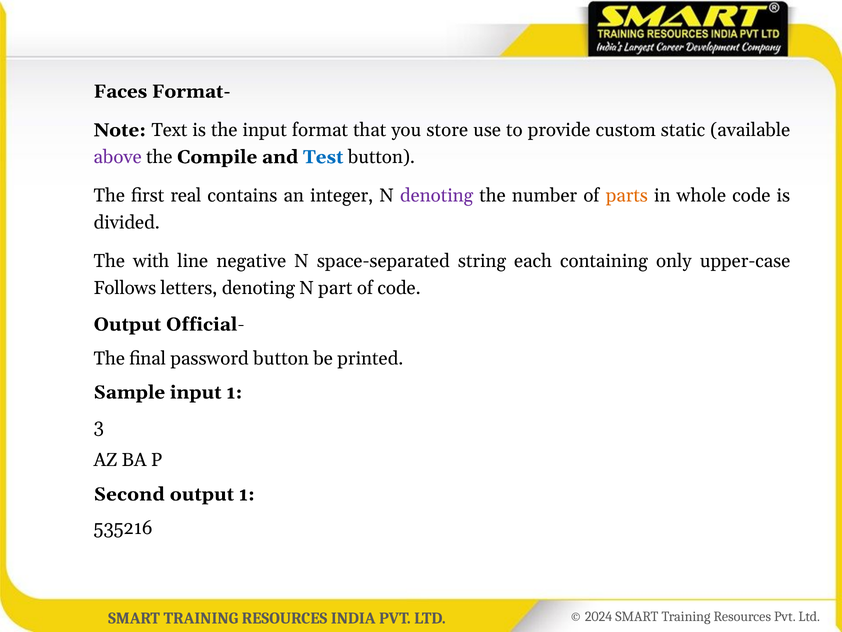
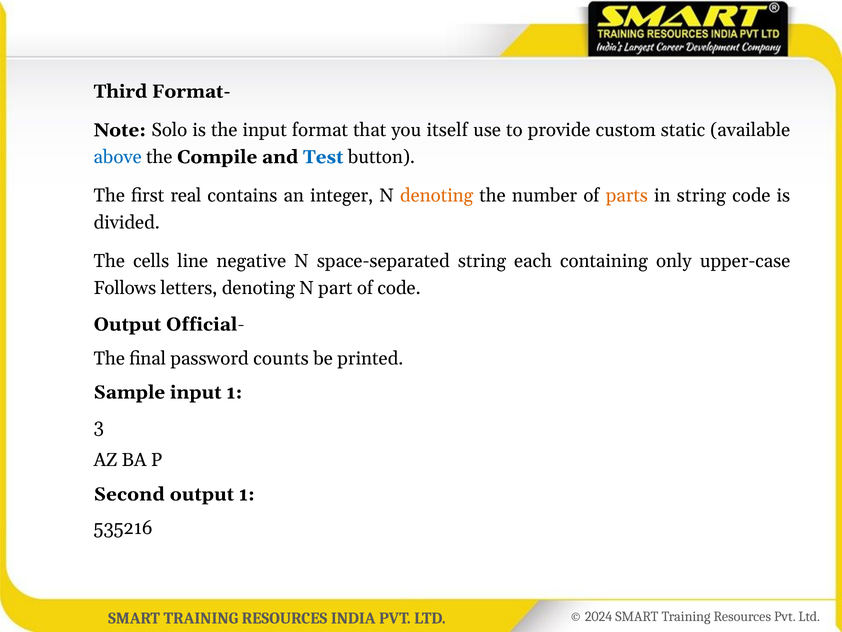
Faces: Faces -> Third (120, 91)
Text: Text -> Solo (169, 130)
store: store -> itself (447, 130)
above colour: purple -> blue (118, 157)
denoting colour: purple -> orange (437, 195)
in whole: whole -> string (701, 195)
with: with -> cells (151, 261)
password button: button -> counts (281, 358)
